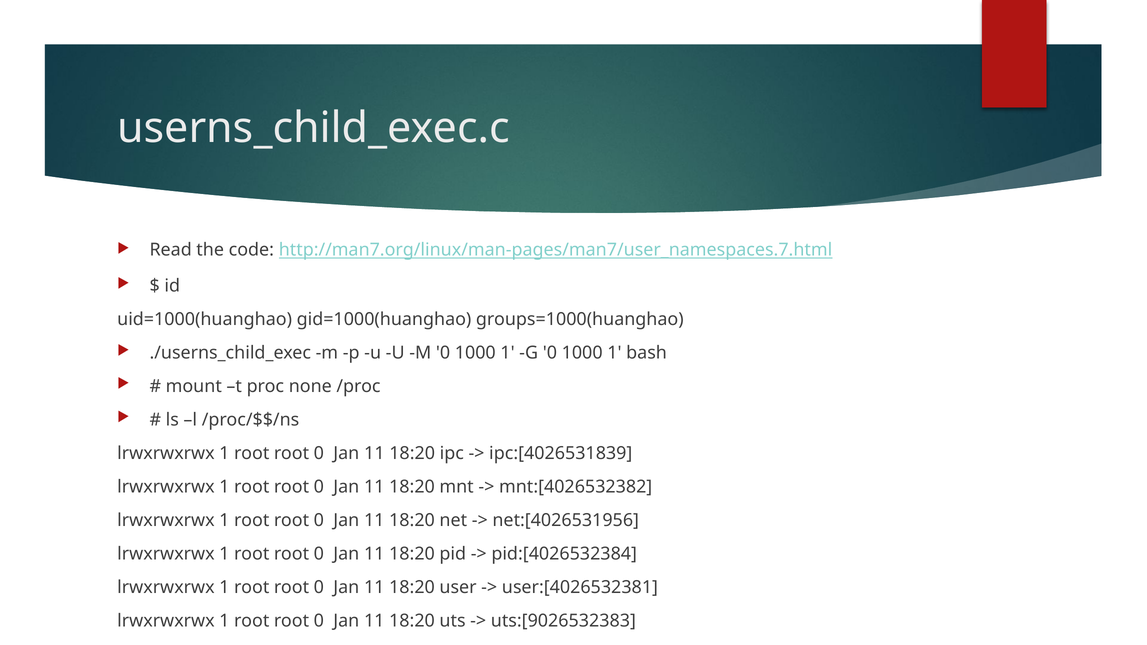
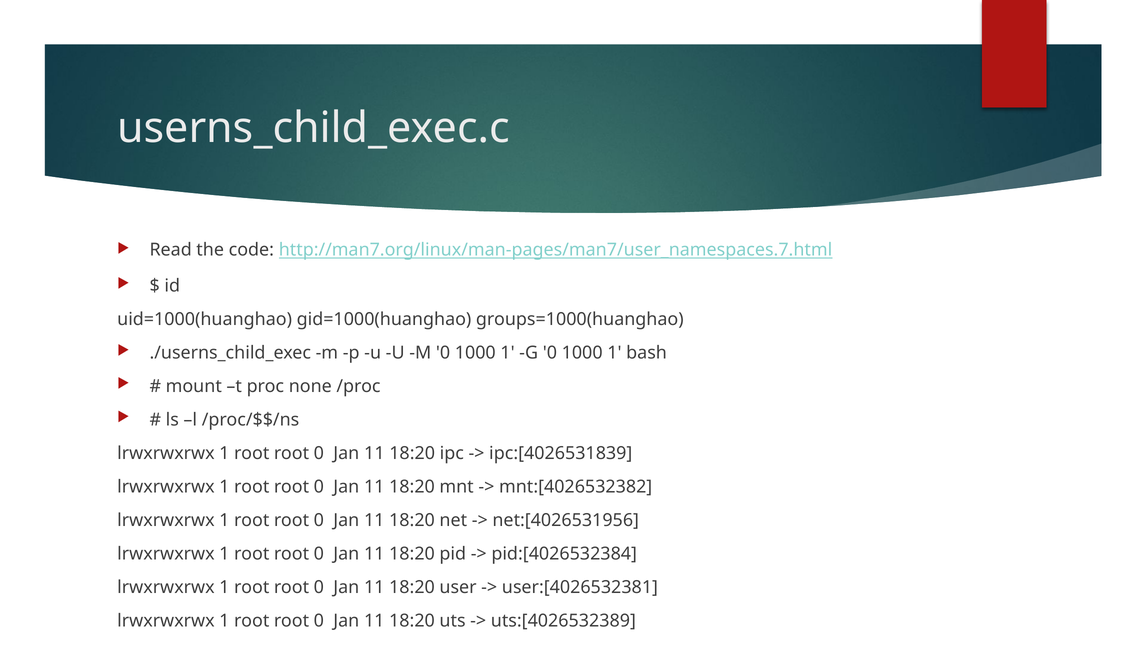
uts:[9026532383: uts:[9026532383 -> uts:[4026532389 (563, 621)
